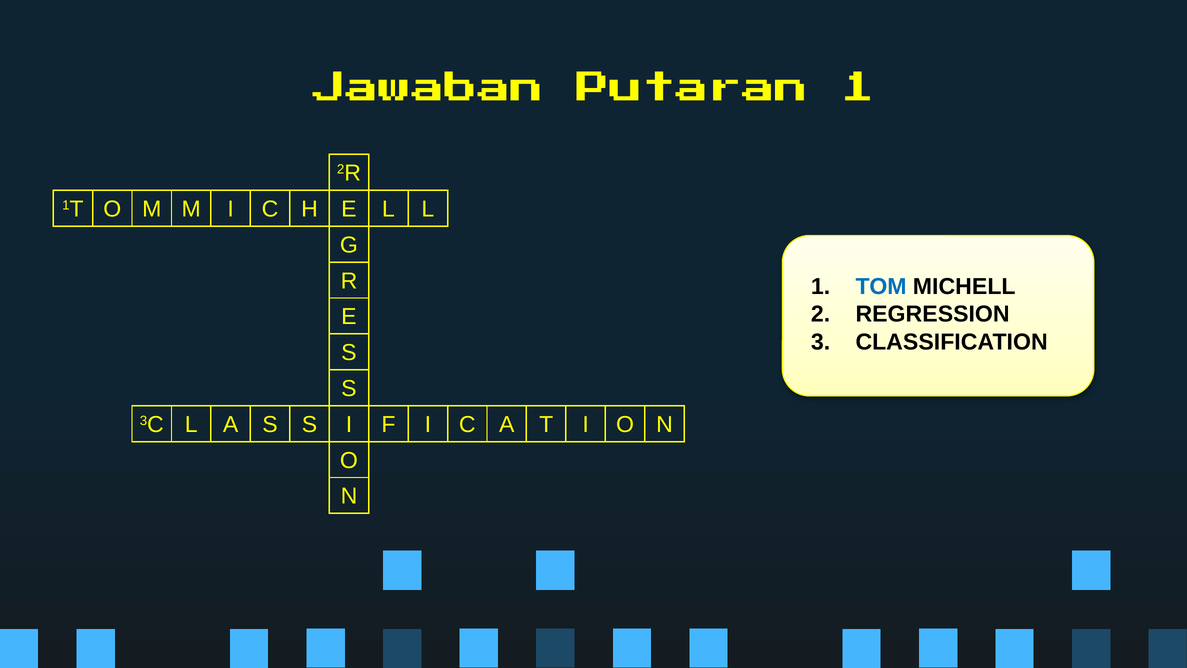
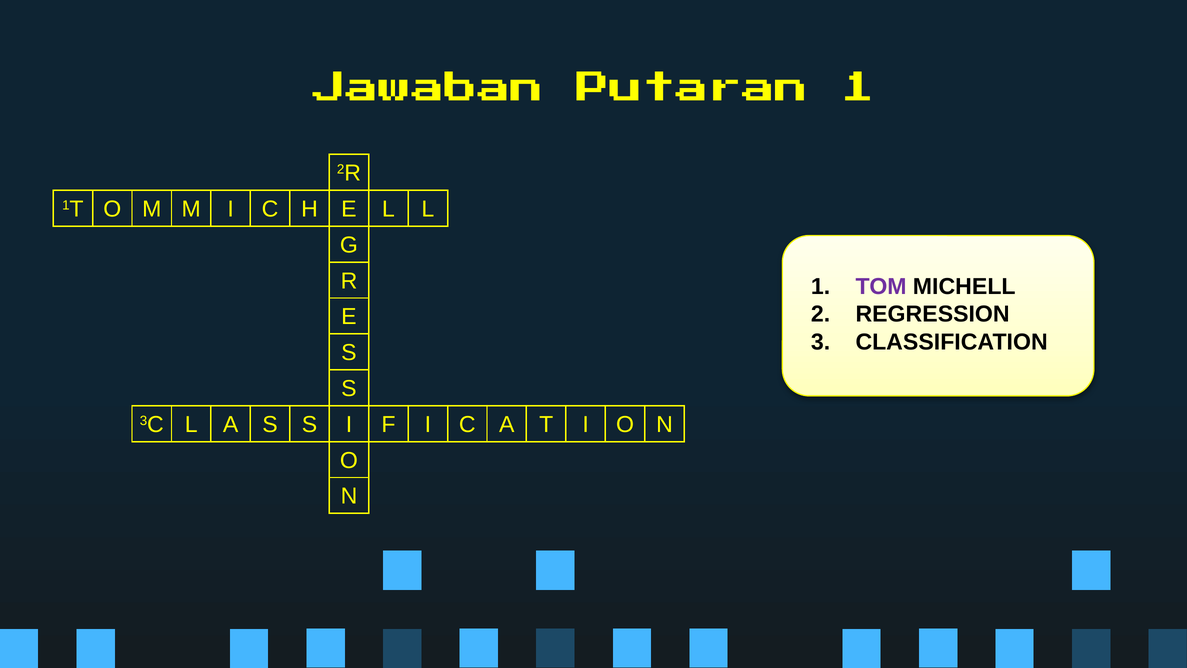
TOM colour: blue -> purple (881, 286)
